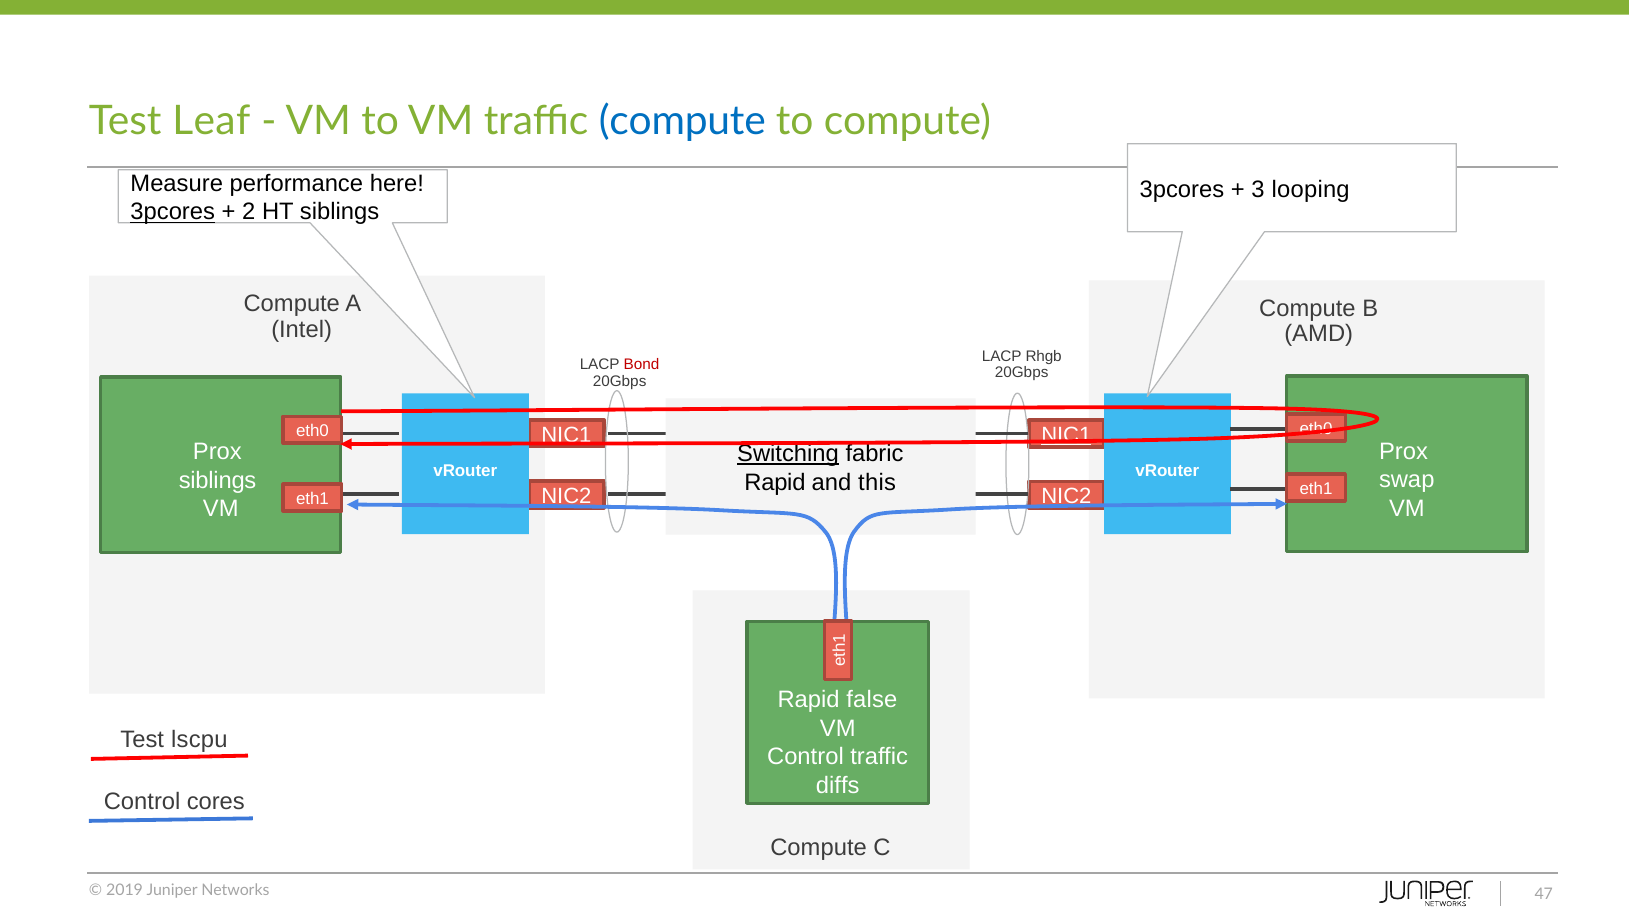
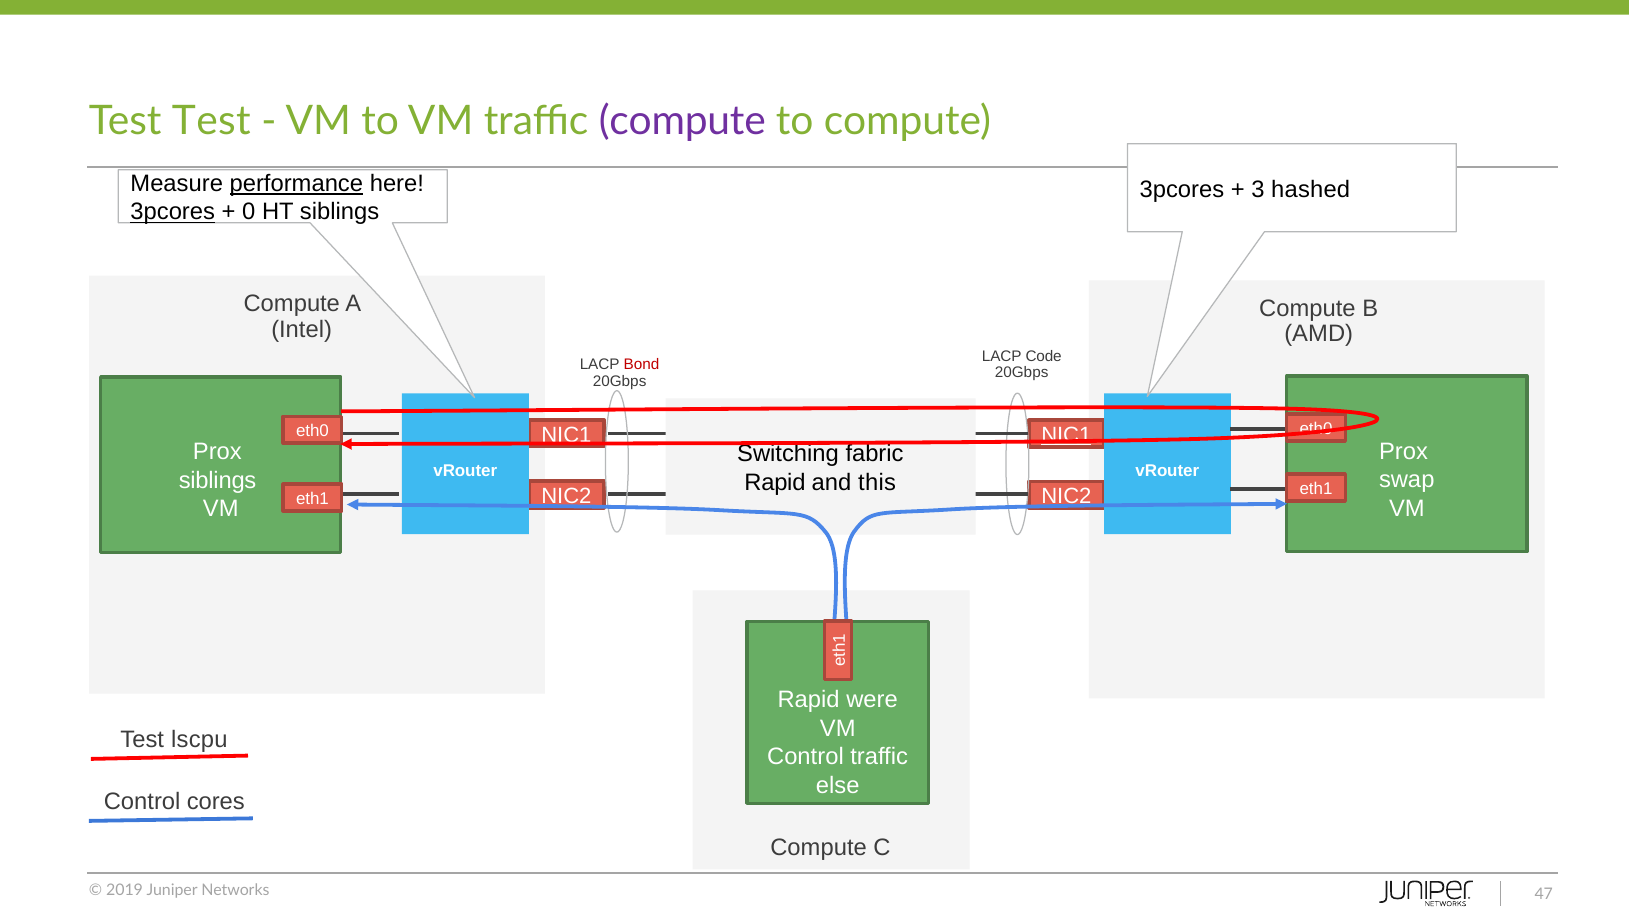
Test Leaf: Leaf -> Test (211, 121)
compute colour: blue -> purple (682, 121)
performance underline: none -> present (296, 184)
looping: looping -> hashed (1311, 189)
2: 2 -> 0 (249, 212)
Rhgb: Rhgb -> Code (1044, 356)
Switching underline: present -> none (788, 454)
false: false -> were (872, 700)
diffs: diffs -> else (838, 786)
